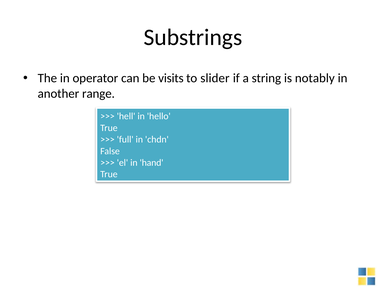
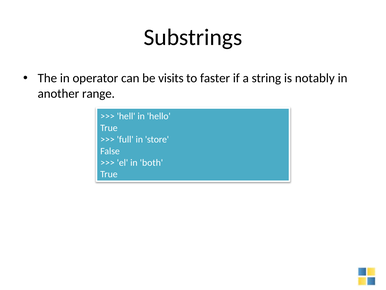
slider: slider -> faster (215, 78)
chdn: chdn -> store (157, 139)
hand: hand -> both (151, 162)
